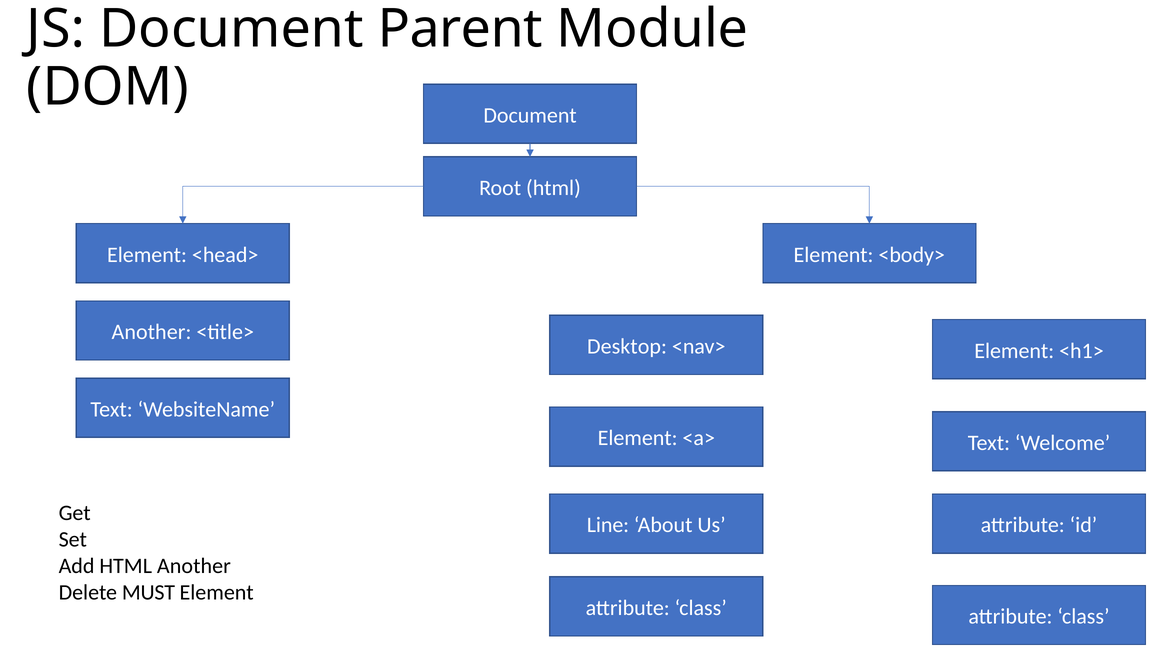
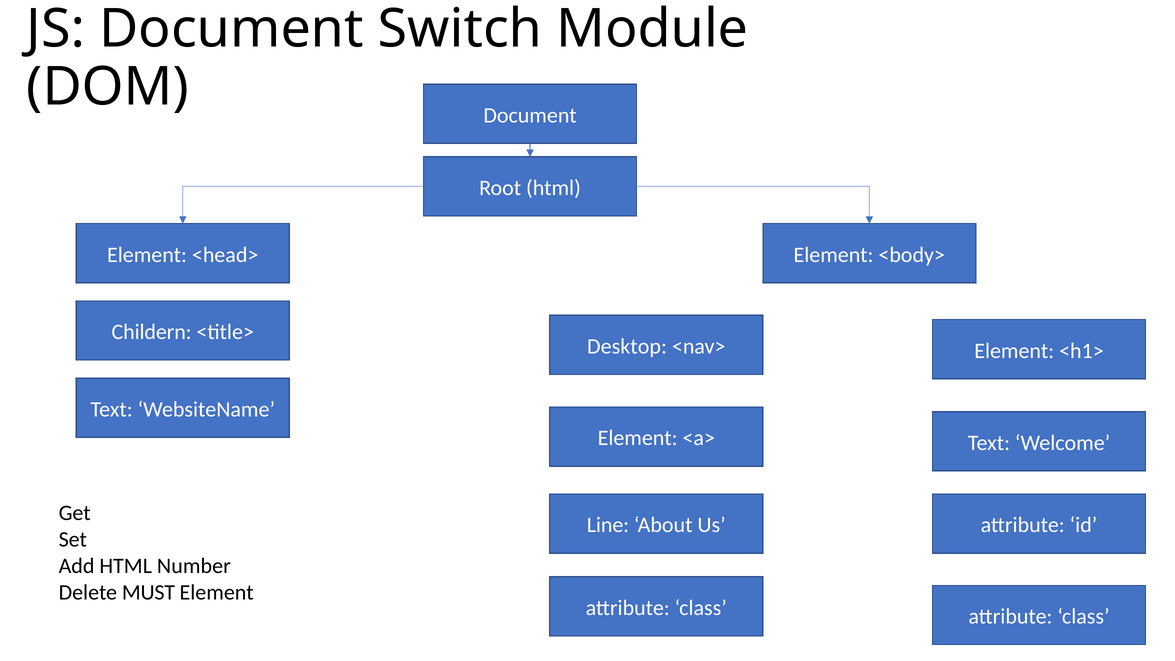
Parent: Parent -> Switch (460, 29)
Another: Another -> Childern (152, 332)
HTML Another: Another -> Number (194, 566)
